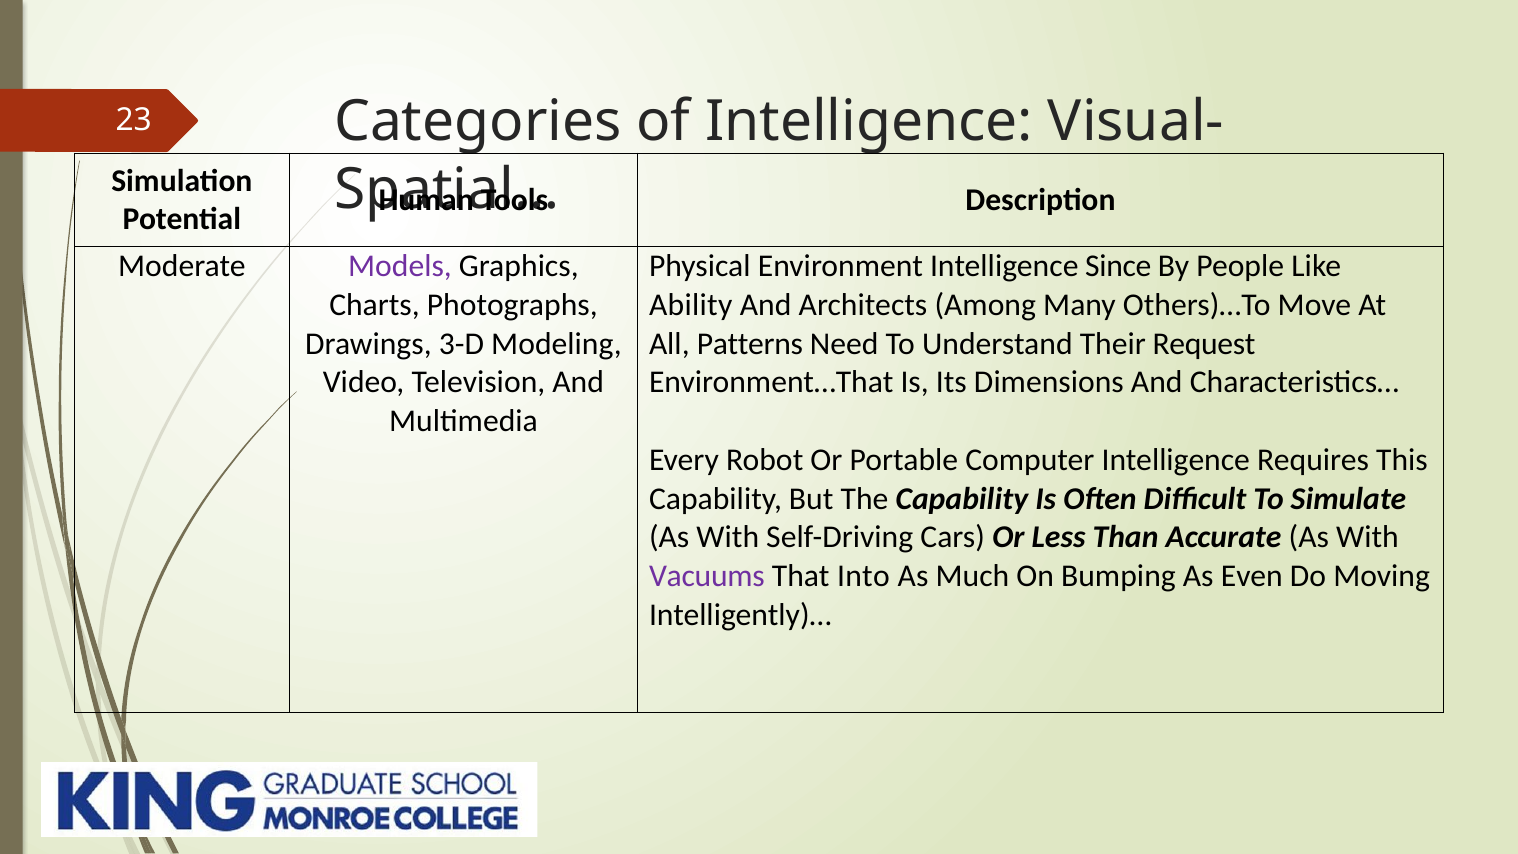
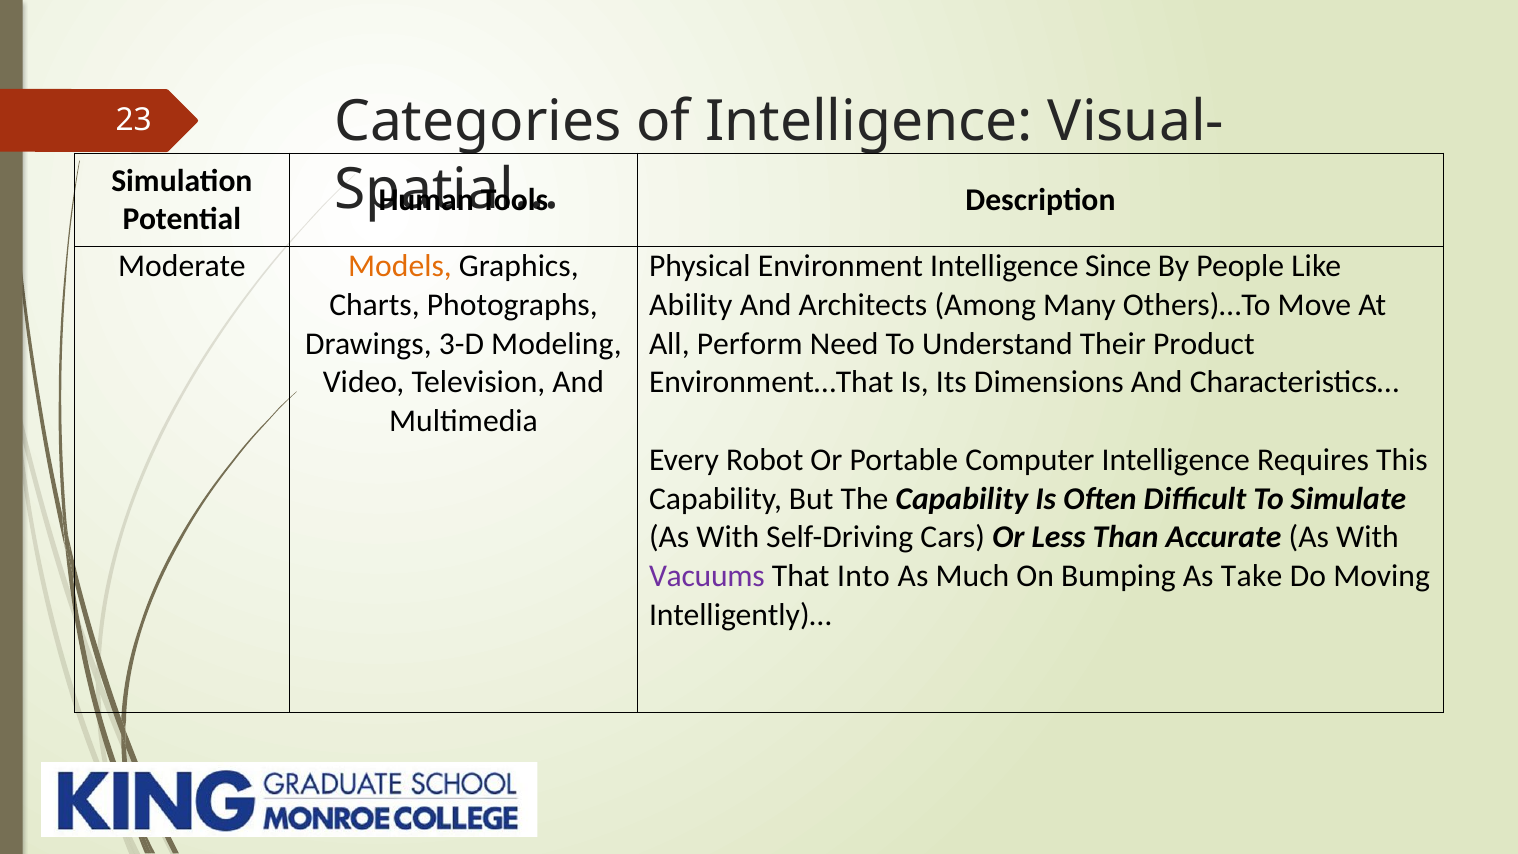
Models colour: purple -> orange (400, 266)
Patterns: Patterns -> Perform (750, 344)
Request: Request -> Product (1204, 344)
Even: Even -> Take (1252, 576)
